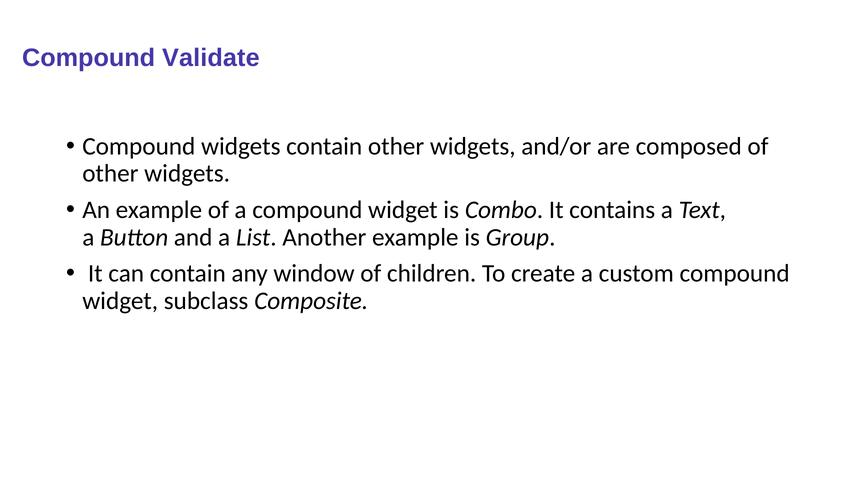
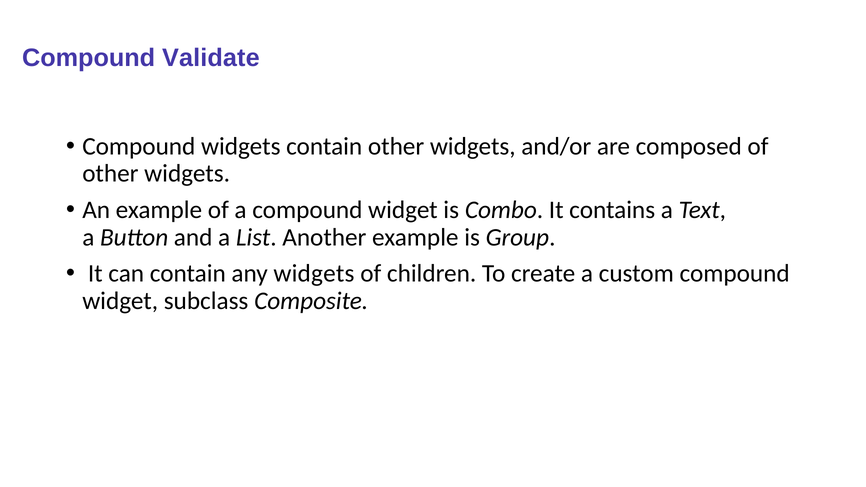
any window: window -> widgets (314, 274)
